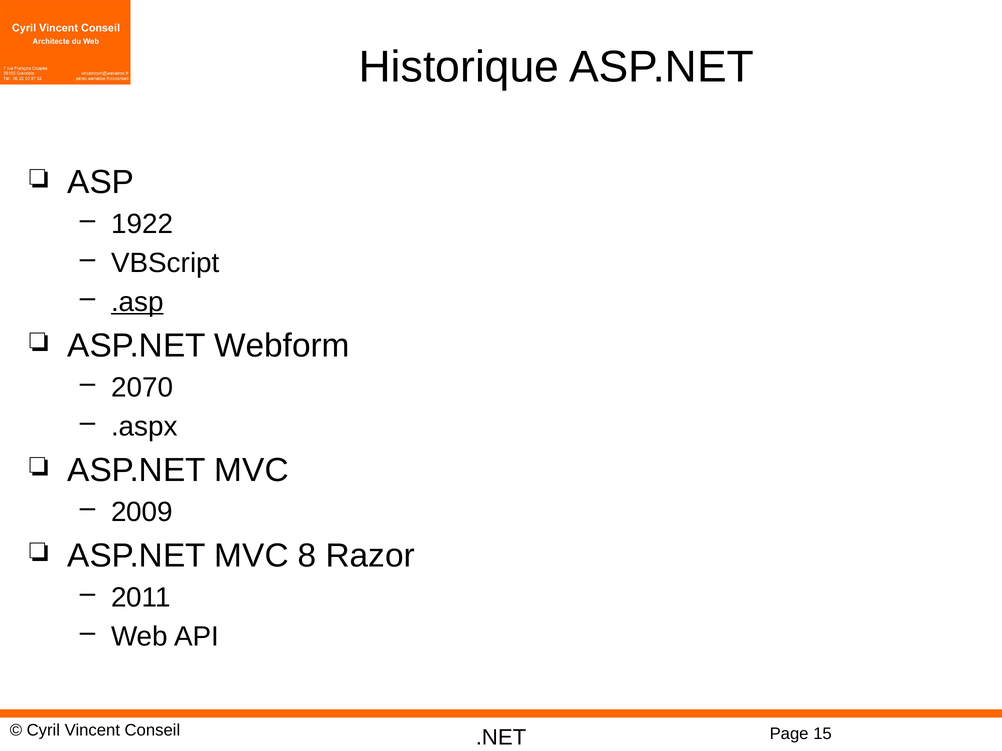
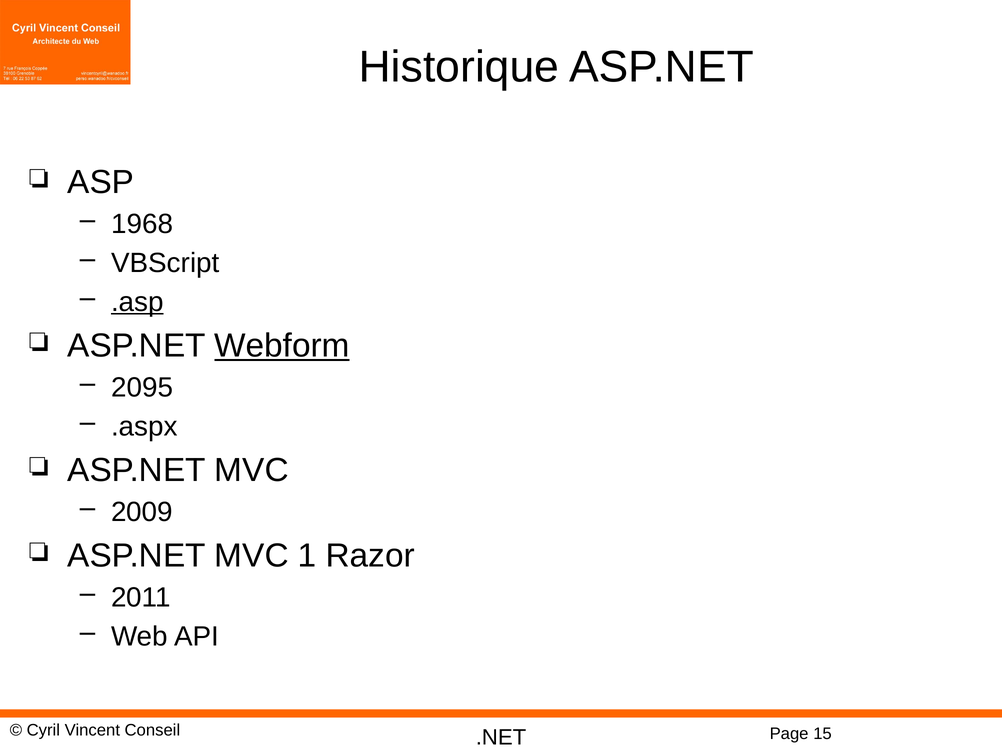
1922: 1922 -> 1968 (142, 224)
Webform underline: none -> present (282, 346)
2070: 2070 -> 2095 (142, 388)
8: 8 -> 1 (307, 556)
